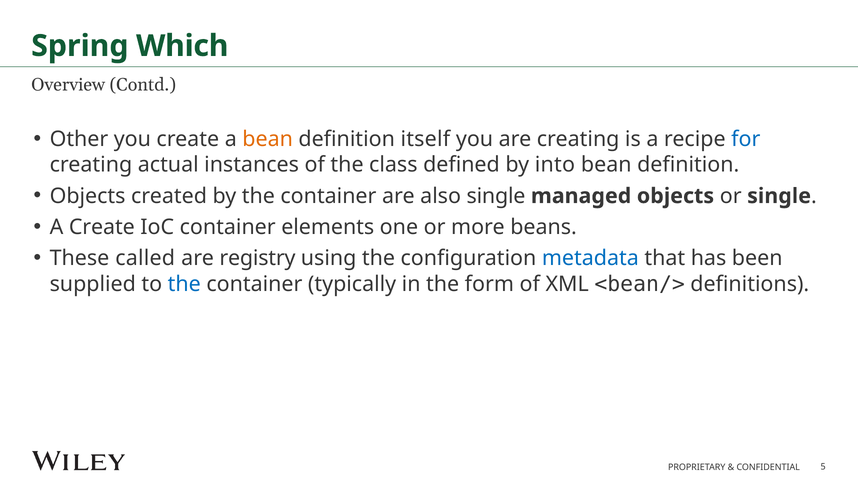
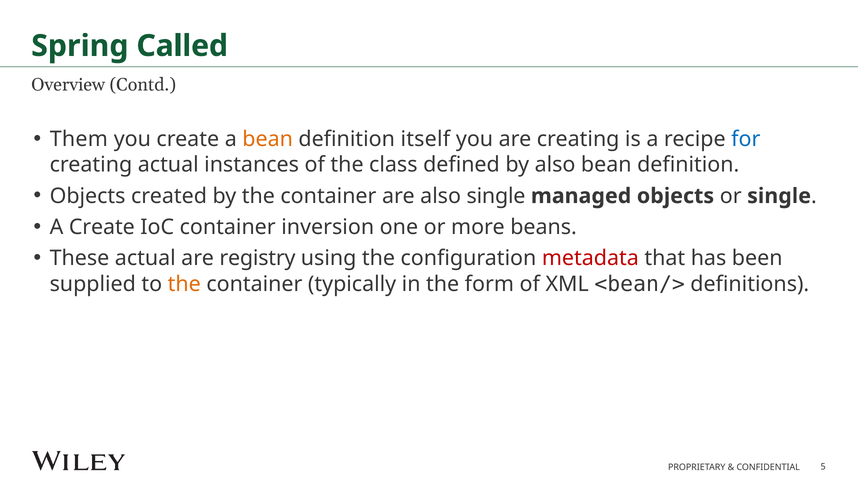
Which: Which -> Called (182, 46)
Other: Other -> Them (79, 139)
by into: into -> also (555, 165)
elements: elements -> inversion (328, 227)
These called: called -> actual (145, 258)
metadata colour: blue -> red (590, 258)
the colour: blue -> orange (184, 284)
